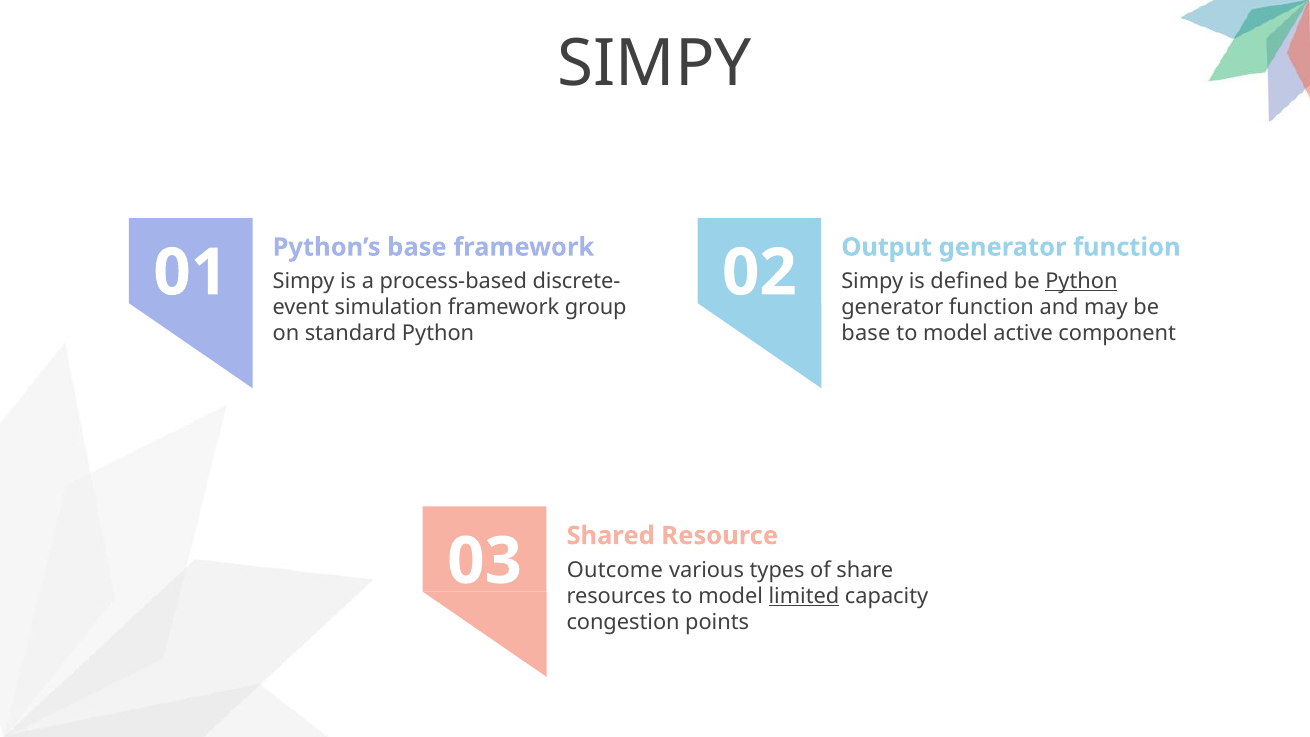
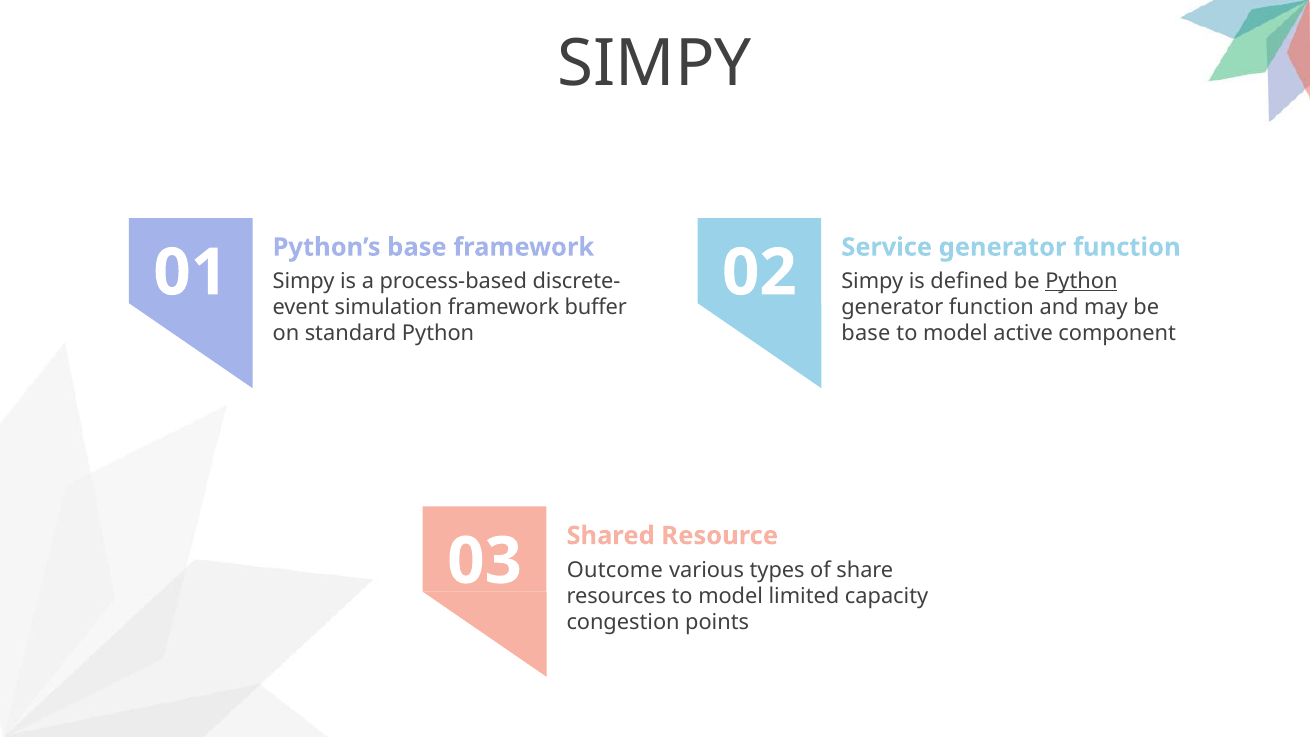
Output: Output -> Service (887, 247)
group: group -> buffer (596, 307)
limited underline: present -> none (804, 596)
